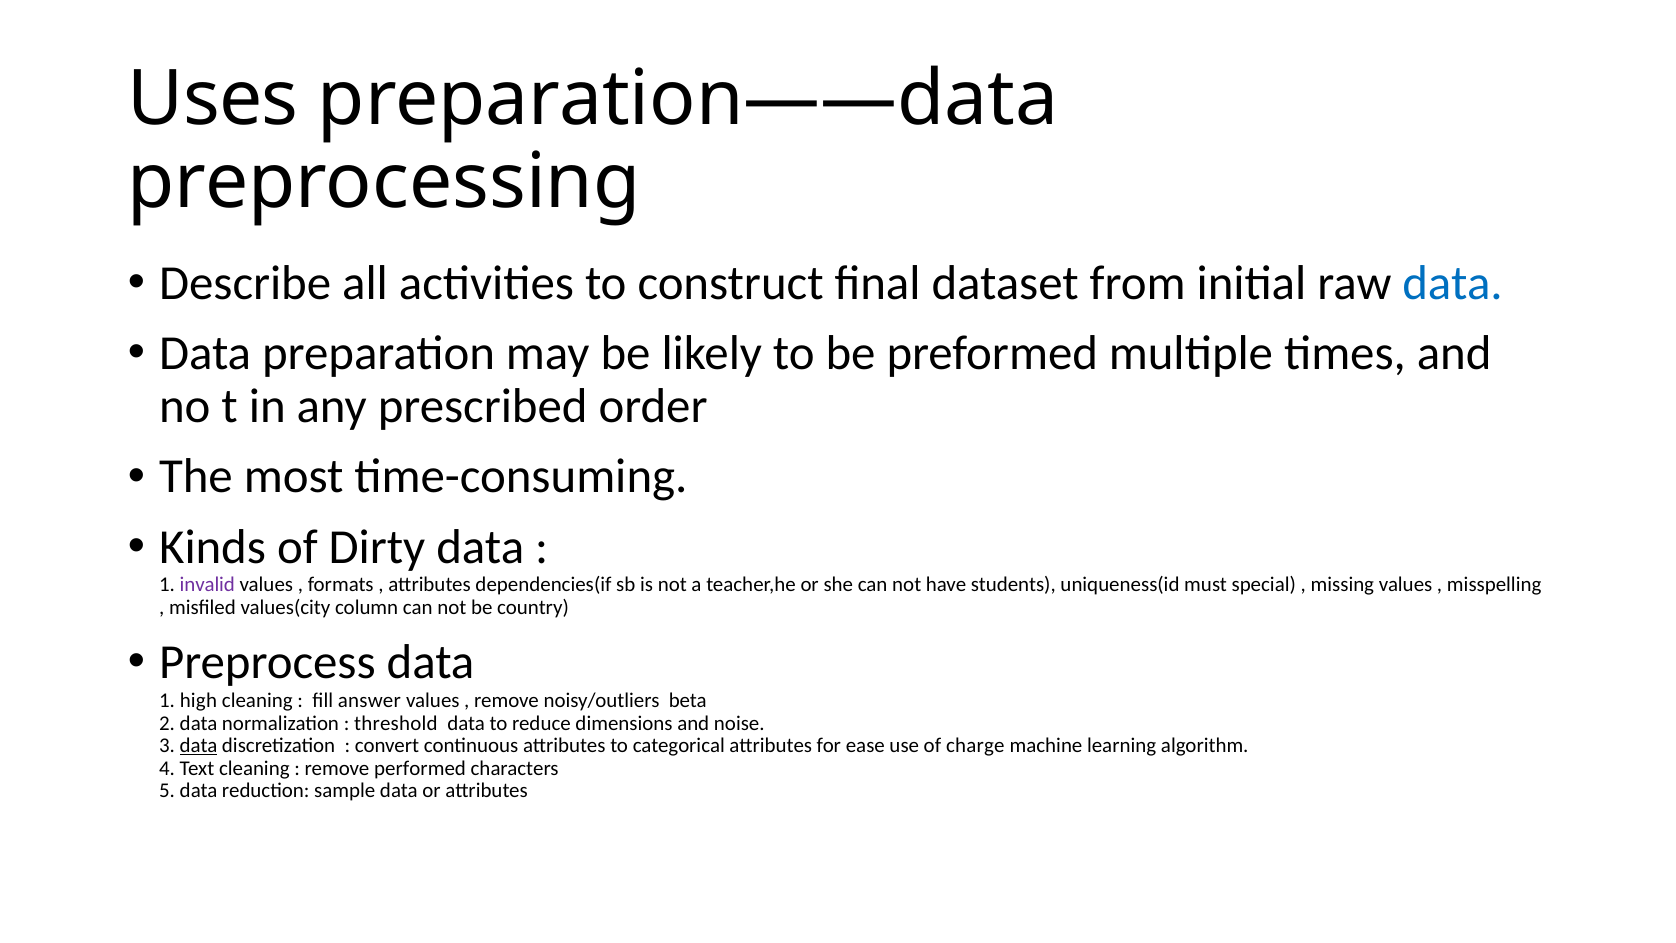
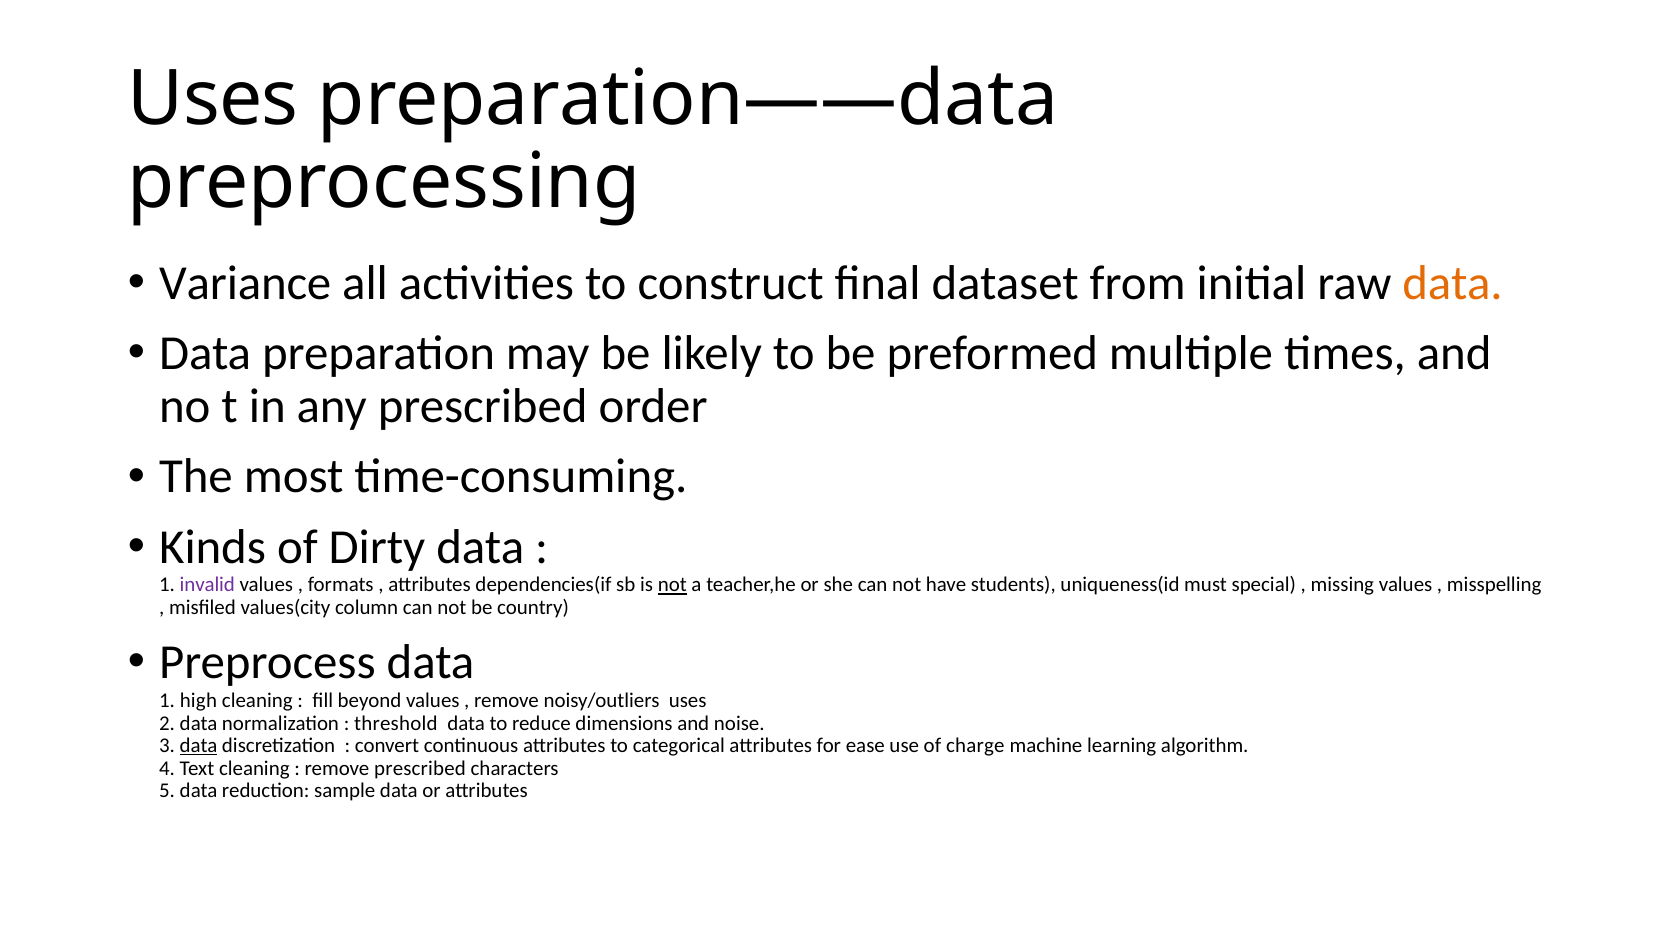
Describe: Describe -> Variance (245, 283)
data colour: blue -> orange (1453, 283)
not underline: none -> present (672, 585)
answer: answer -> beyond (370, 700)
noisy/outliers beta: beta -> uses (688, 700)
remove performed: performed -> prescribed (420, 768)
